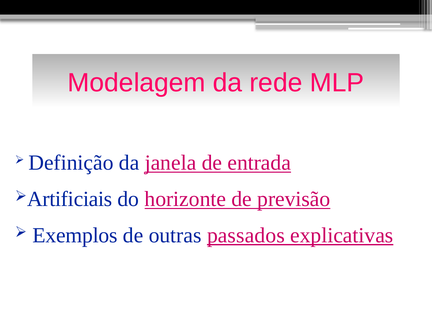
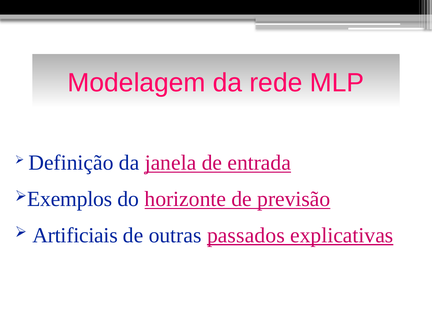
Artificiais: Artificiais -> Exemplos (70, 199)
Exemplos: Exemplos -> Artificiais (75, 235)
